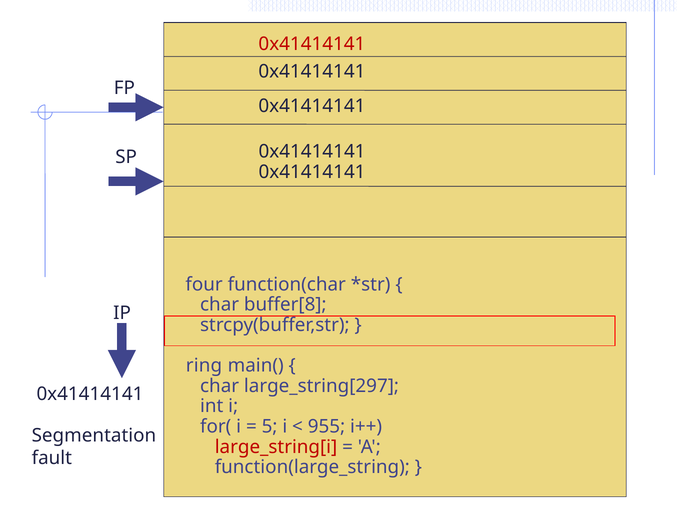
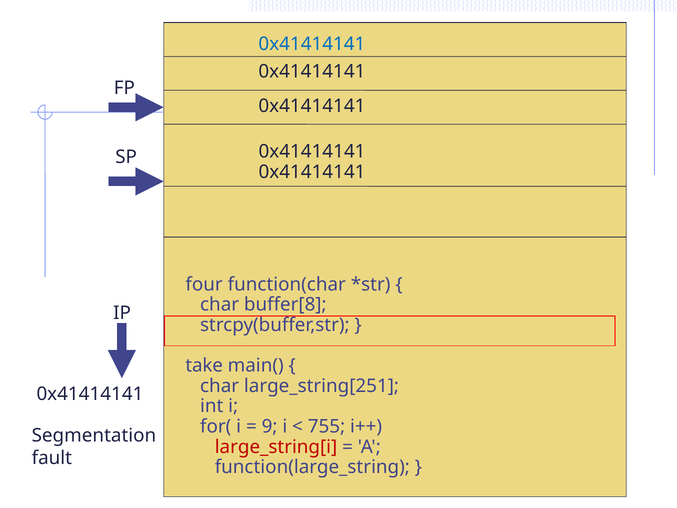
0x41414141 colour: red -> blue (312, 44)
ring: ring -> take (204, 365)
large_string[297: large_string[297 -> large_string[251 (321, 386)
5: 5 -> 9 (270, 426)
955: 955 -> 755 (326, 426)
